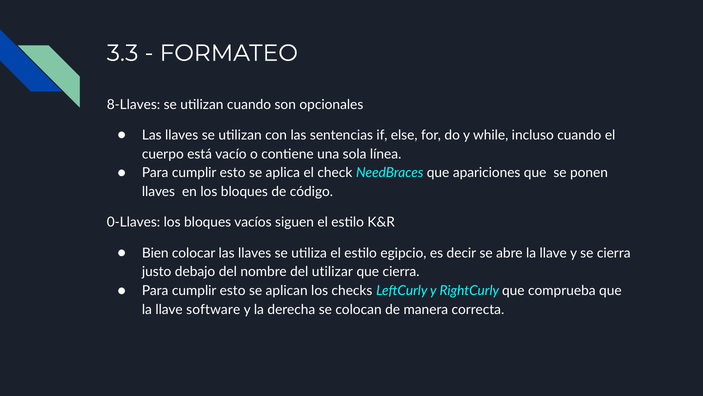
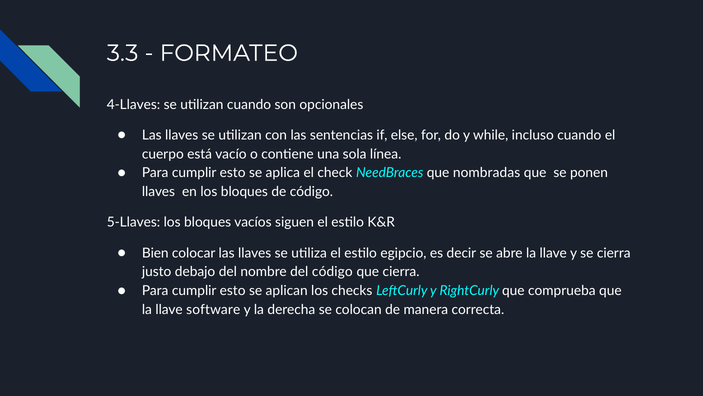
8-Llaves: 8-Llaves -> 4-Llaves (133, 104)
apariciones: apariciones -> nombradas (487, 173)
0-Llaves: 0-Llaves -> 5-Llaves (133, 222)
del utilizar: utilizar -> código (332, 271)
